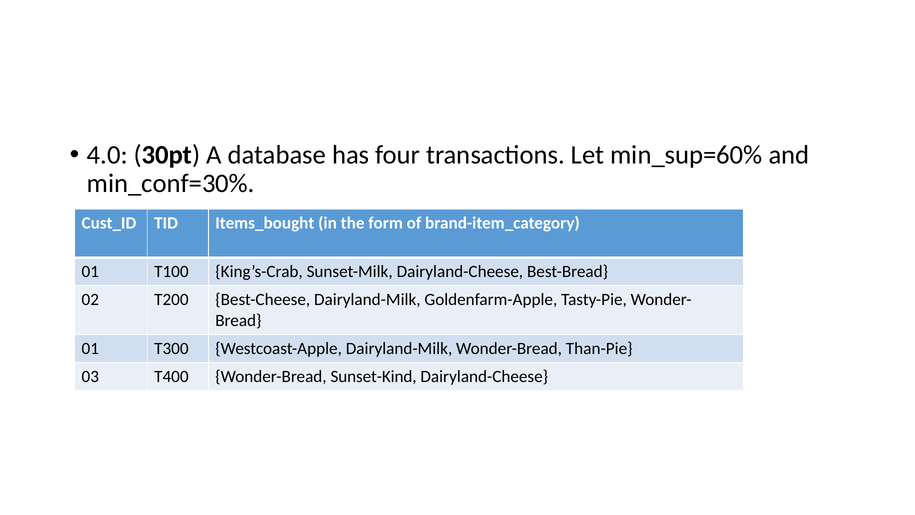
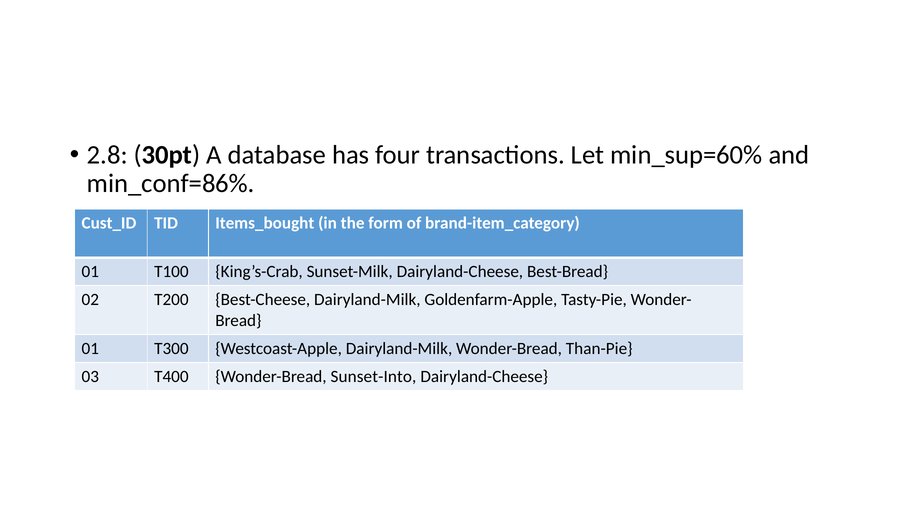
4.0: 4.0 -> 2.8 (107, 155)
min_conf=30%: min_conf=30% -> min_conf=86% (171, 183)
Sunset-Kind: Sunset-Kind -> Sunset-Into (373, 376)
